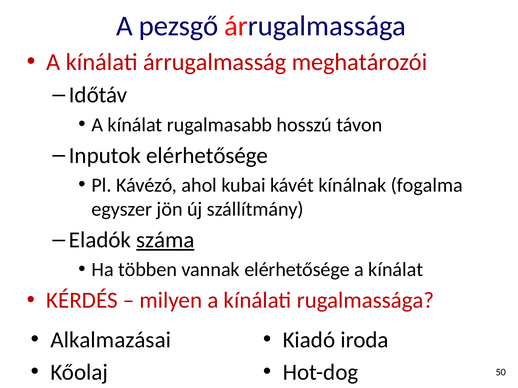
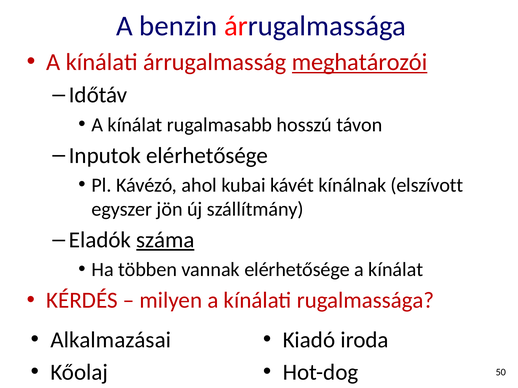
pezsgő: pezsgő -> benzin (178, 26)
meghatározói underline: none -> present (360, 62)
fogalma: fogalma -> elszívott (427, 185)
